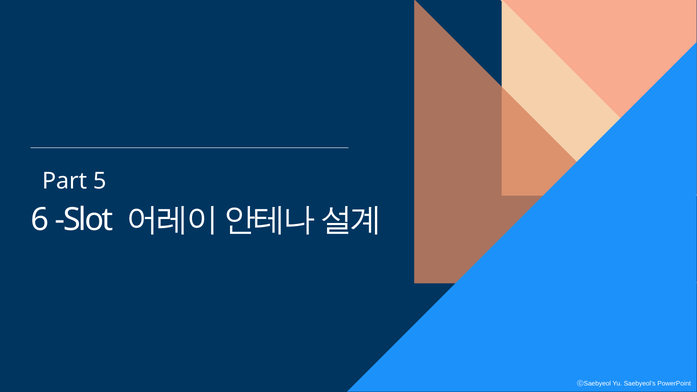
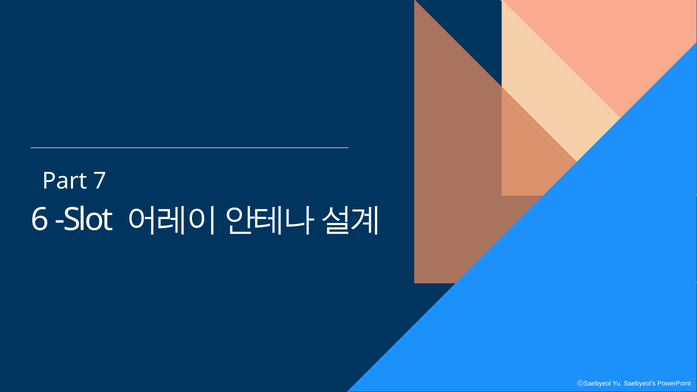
5: 5 -> 7 (100, 181)
